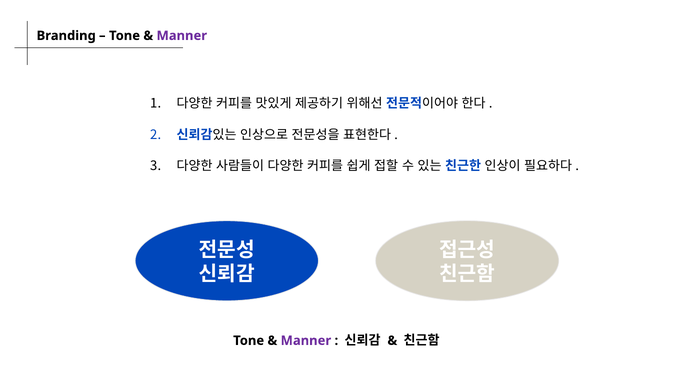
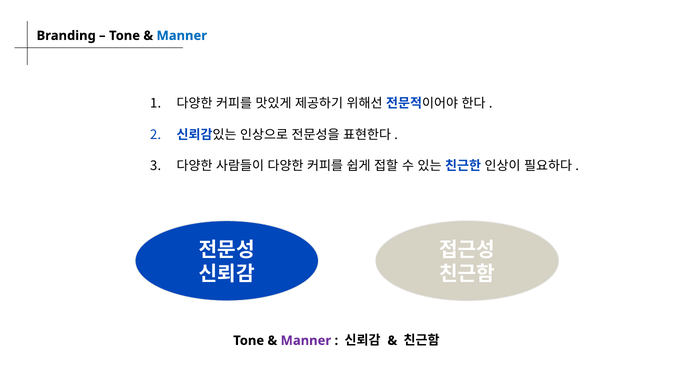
Manner colour: purple -> blue (182, 36)
